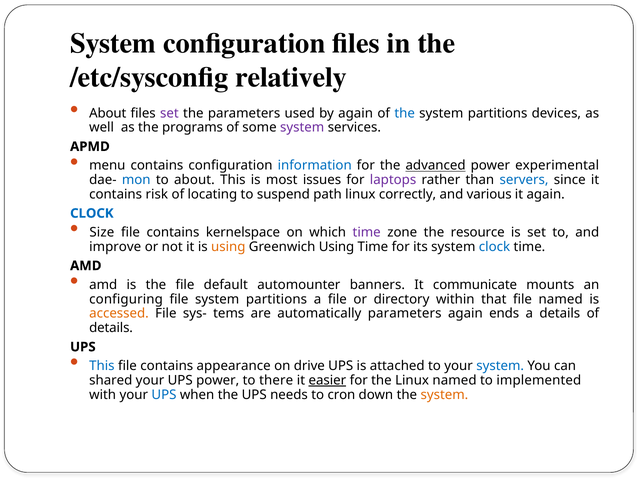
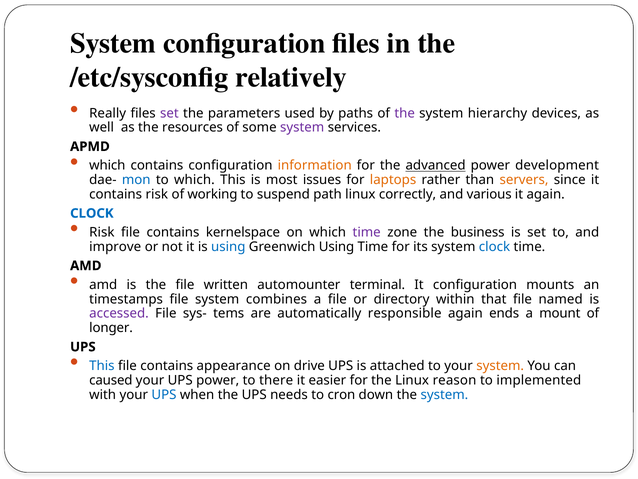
About: About -> Really (108, 113)
by again: again -> paths (356, 113)
the colour: blue -> purple (405, 113)
partitions: partitions -> hierarchy (498, 113)
programs: programs -> resources (193, 127)
menu: menu -> which (107, 165)
information colour: blue -> orange (315, 165)
experimental: experimental -> development (557, 165)
to about: about -> which (194, 180)
laptops colour: purple -> orange (393, 180)
servers colour: blue -> orange (524, 180)
locating: locating -> working (212, 194)
Size: Size -> Risk (102, 232)
resource: resource -> business (478, 232)
using colour: orange -> blue (228, 246)
default: default -> written (226, 284)
banners: banners -> terminal (377, 284)
It communicate: communicate -> configuration (475, 284)
configuring: configuring -> timestamps (126, 299)
file system partitions: partitions -> combines (277, 299)
accessed colour: orange -> purple (119, 313)
automatically parameters: parameters -> responsible (405, 313)
a details: details -> mount (560, 313)
details: details -> longer (111, 328)
system colour: blue -> orange (500, 366)
shared: shared -> caused (111, 380)
easier underline: present -> none (327, 380)
Linux named: named -> reason (454, 380)
system colour: orange -> blue (444, 394)
